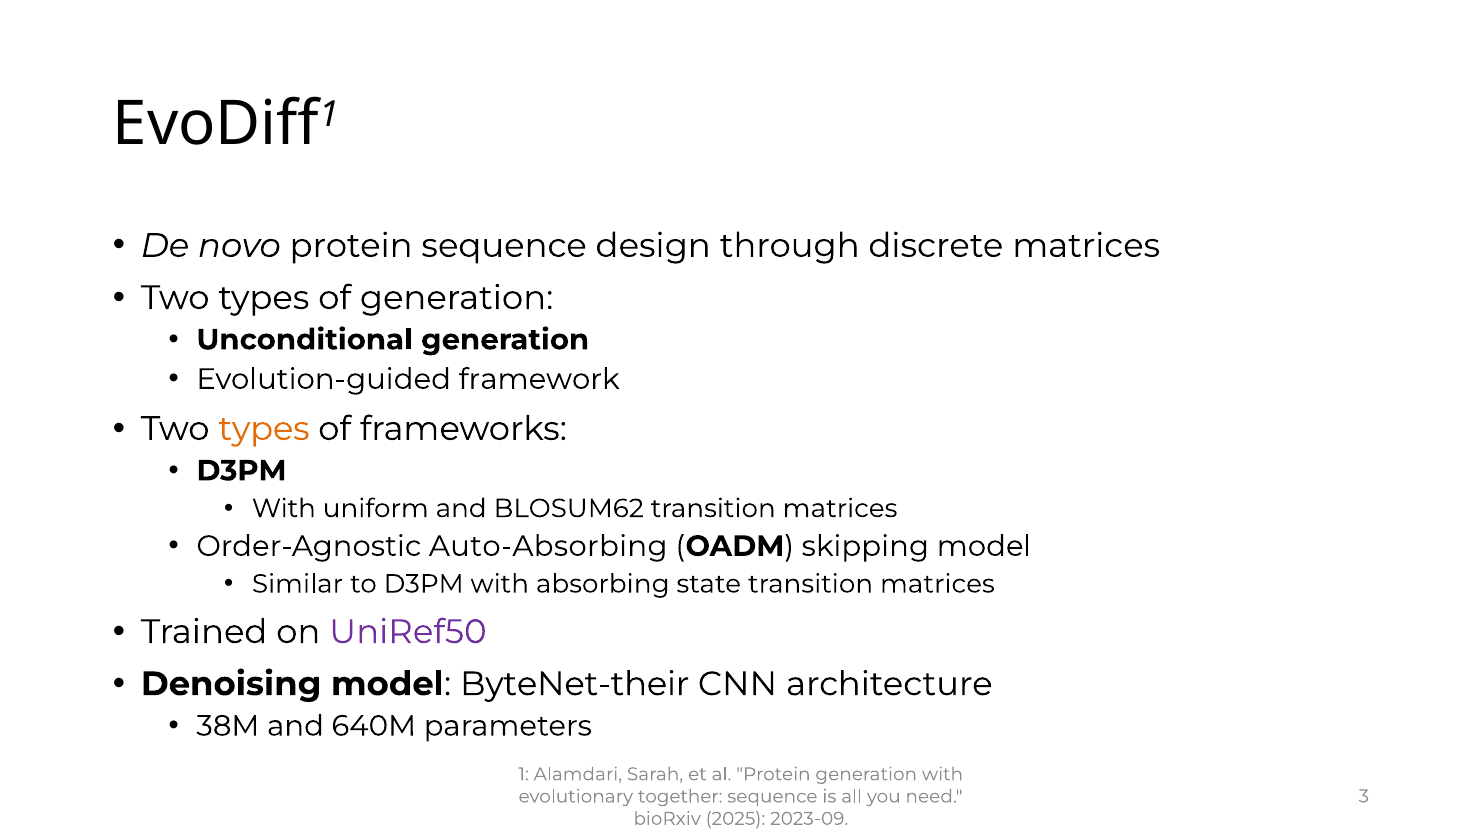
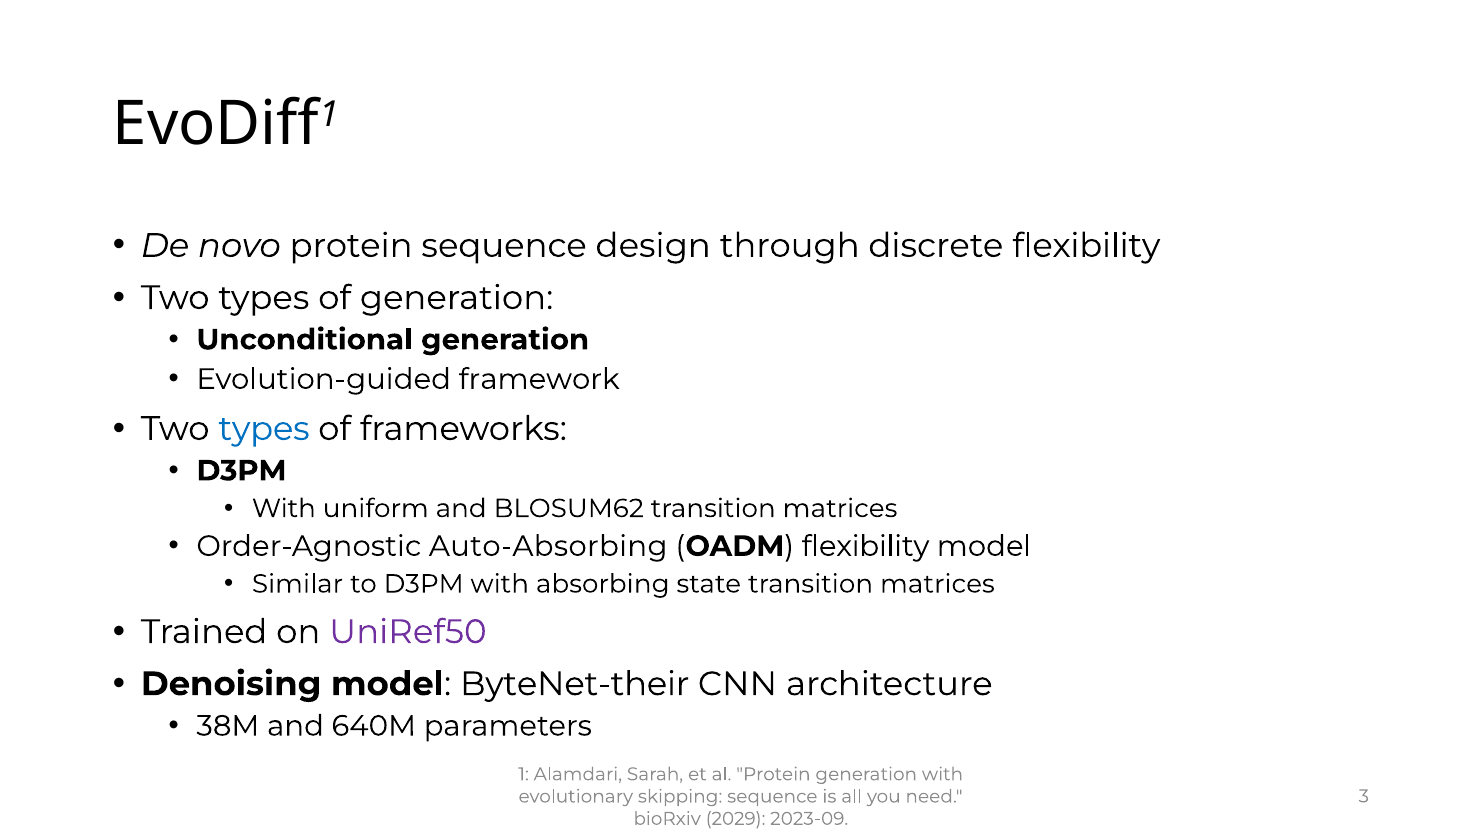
discrete matrices: matrices -> flexibility (1086, 246)
types colour: orange -> blue (264, 429)
OADM skipping: skipping -> flexibility (865, 546)
together: together -> skipping (680, 796)
2025: 2025 -> 2029 (736, 818)
